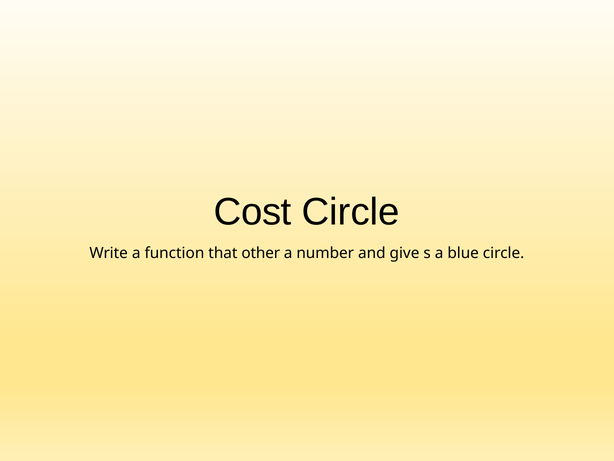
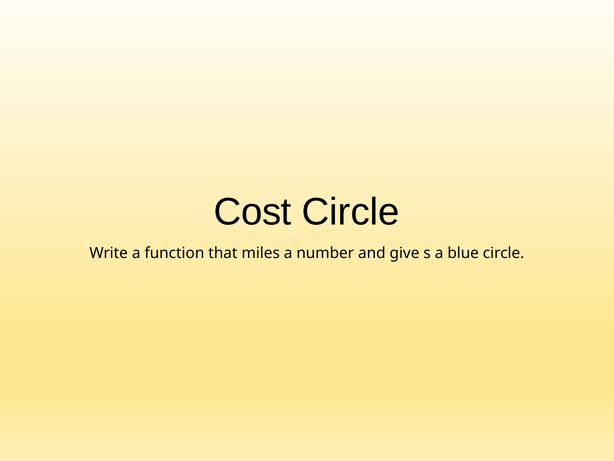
other: other -> miles (261, 253)
